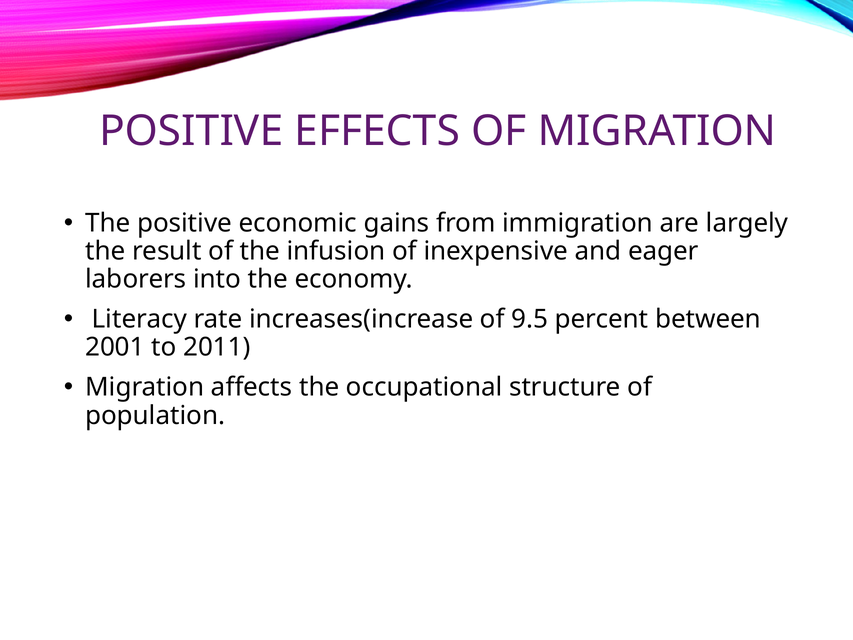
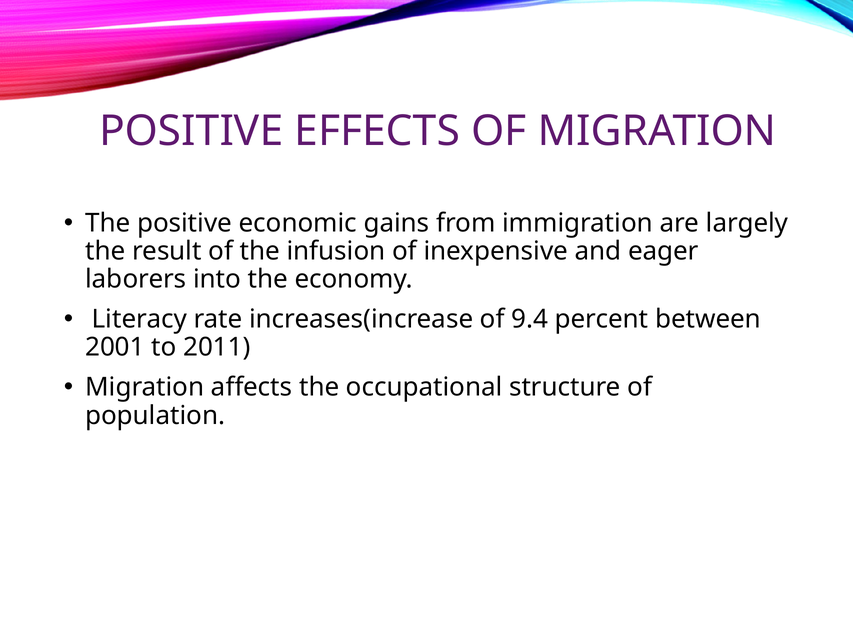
9.5: 9.5 -> 9.4 (530, 319)
